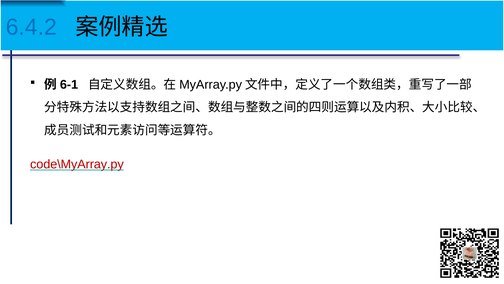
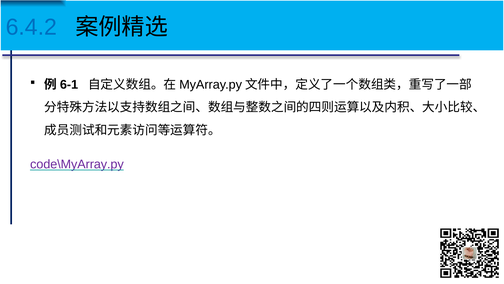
code\MyArray.py colour: red -> purple (77, 164)
